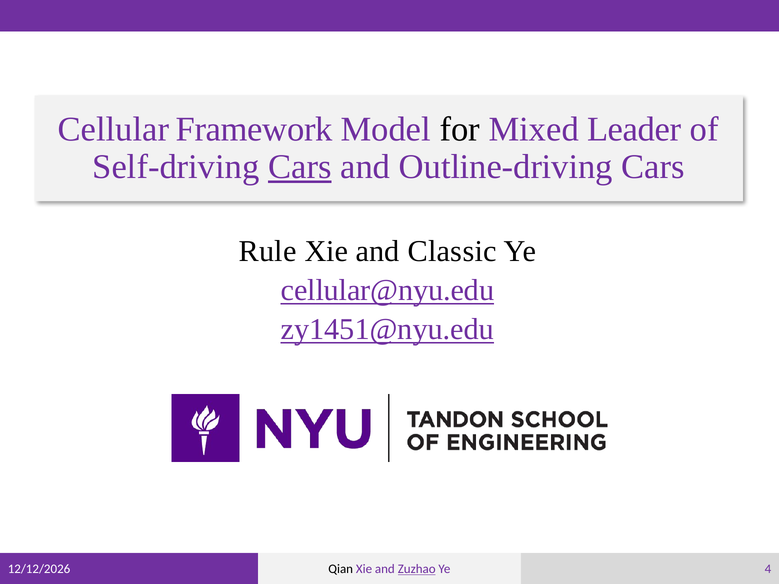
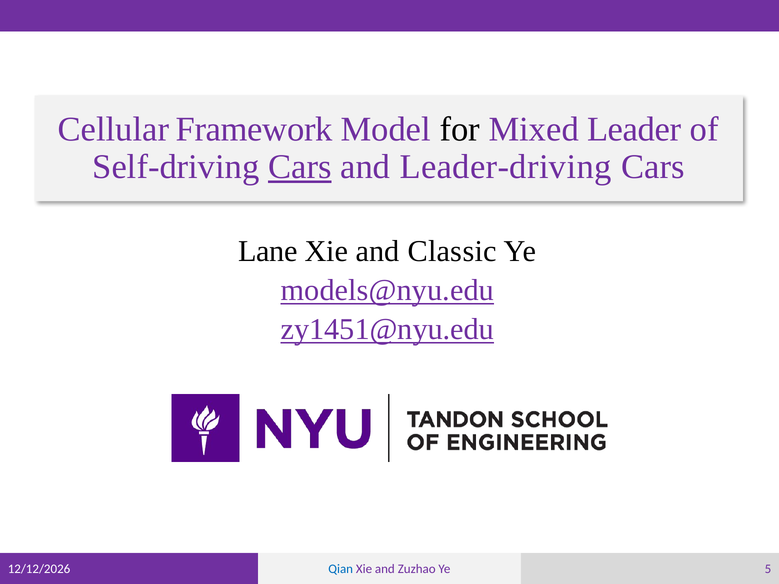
Outline-driving: Outline-driving -> Leader-driving (506, 167)
Rule: Rule -> Lane (268, 251)
cellular@nyu.edu: cellular@nyu.edu -> models@nyu.edu (387, 290)
Qian colour: black -> blue (341, 569)
Zuzhao underline: present -> none (417, 569)
4: 4 -> 5 (768, 569)
